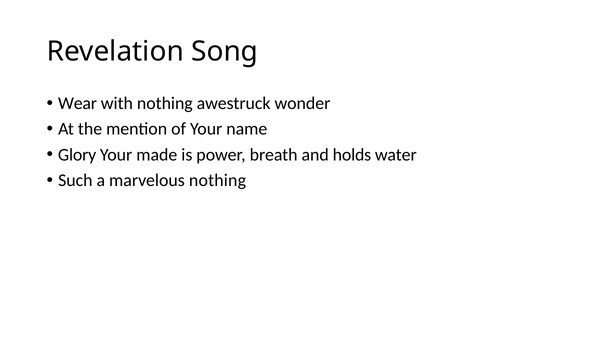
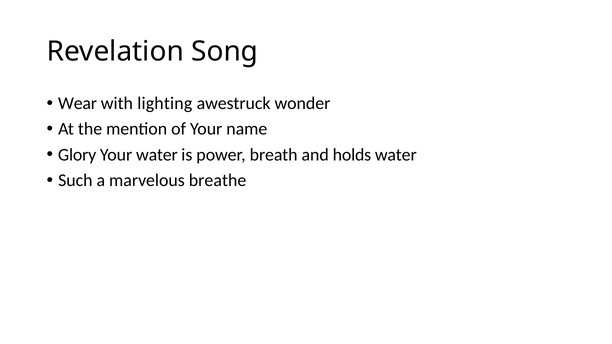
with nothing: nothing -> lighting (165, 103)
Your made: made -> water (157, 155)
marvelous nothing: nothing -> breathe (218, 180)
